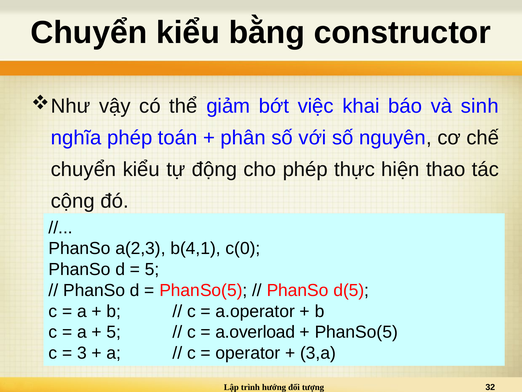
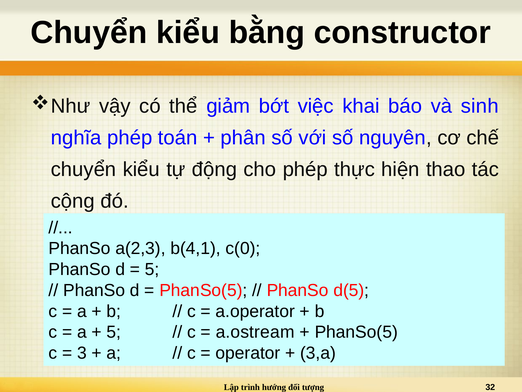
a.overload: a.overload -> a.ostream (255, 332)
